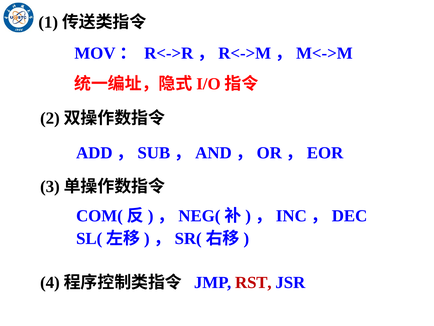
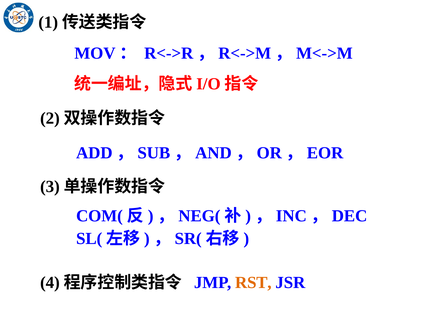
RST colour: red -> orange (253, 282)
